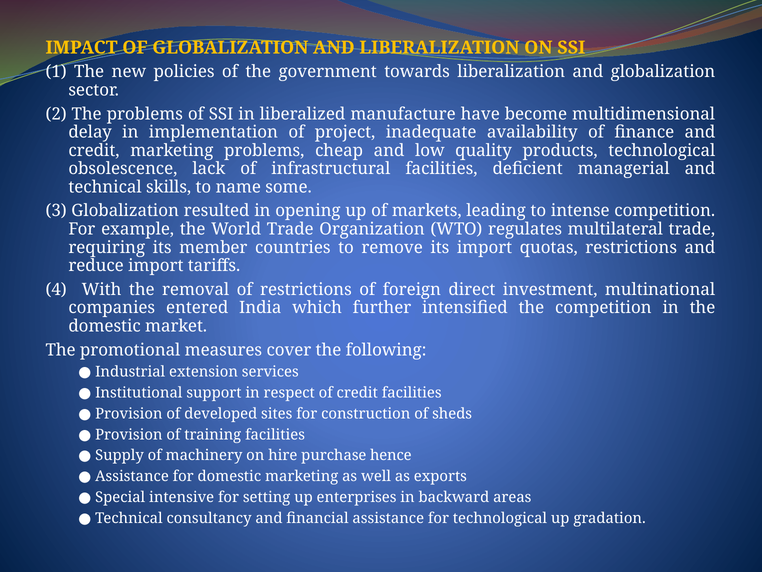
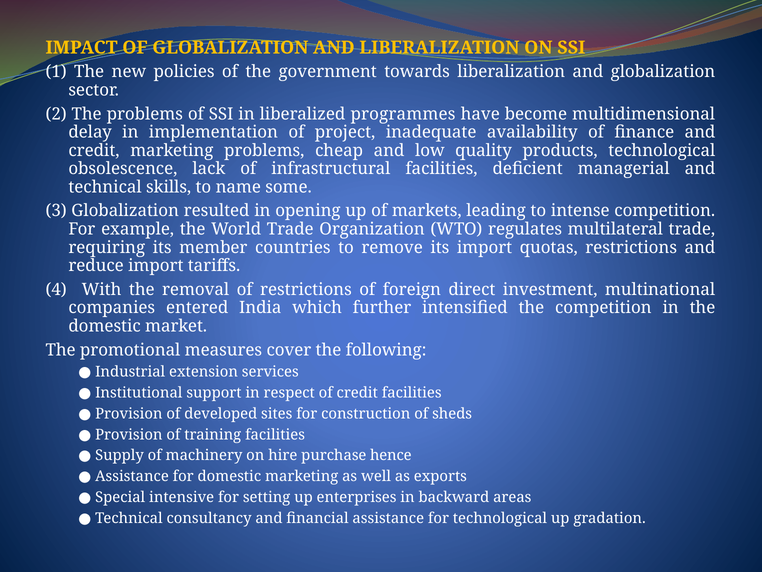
manufacture: manufacture -> programmes (403, 114)
